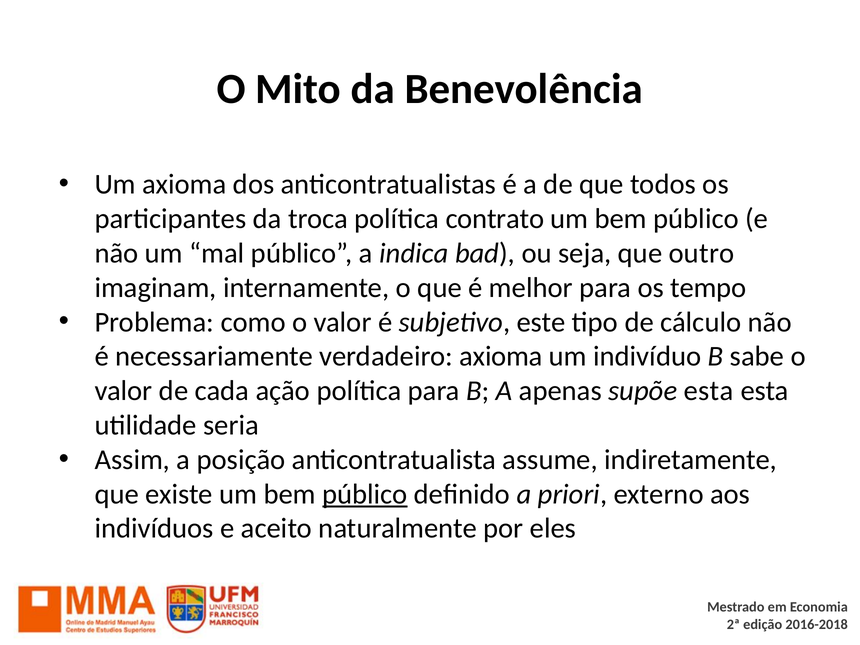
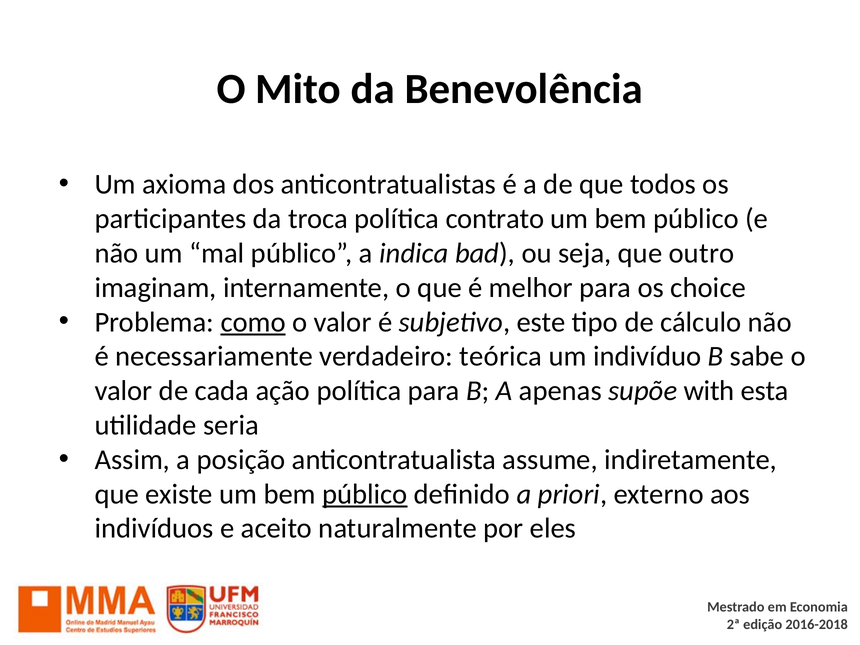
tempo: tempo -> choice (708, 288)
como underline: none -> present (253, 322)
verdadeiro axioma: axioma -> teórica (501, 356)
supõe esta: esta -> with (709, 391)
